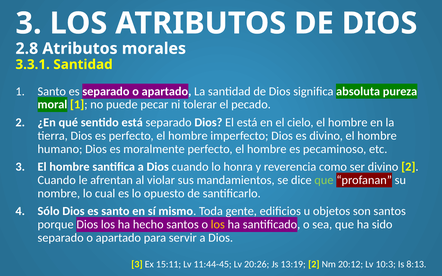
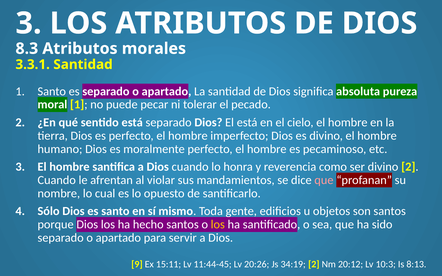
2.8: 2.8 -> 8.3 (27, 49)
que colour: light green -> pink (324, 180)
3: 3 -> 9 (137, 265)
13:19: 13:19 -> 34:19 (293, 265)
